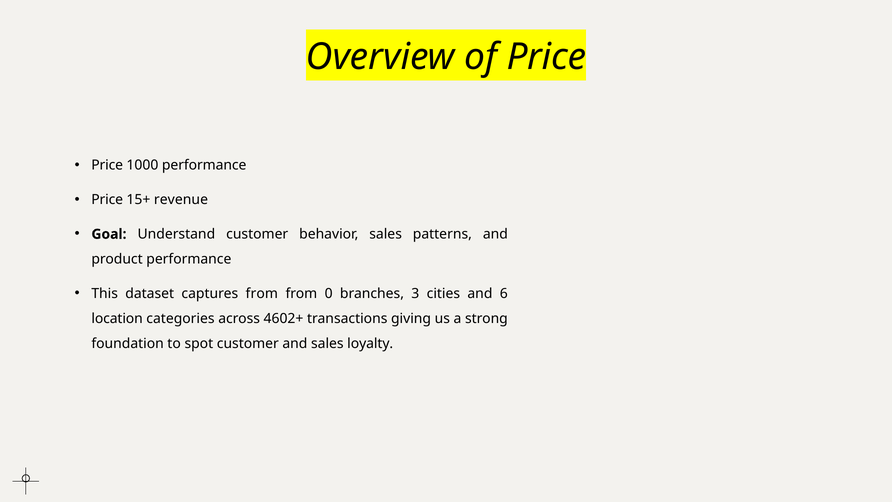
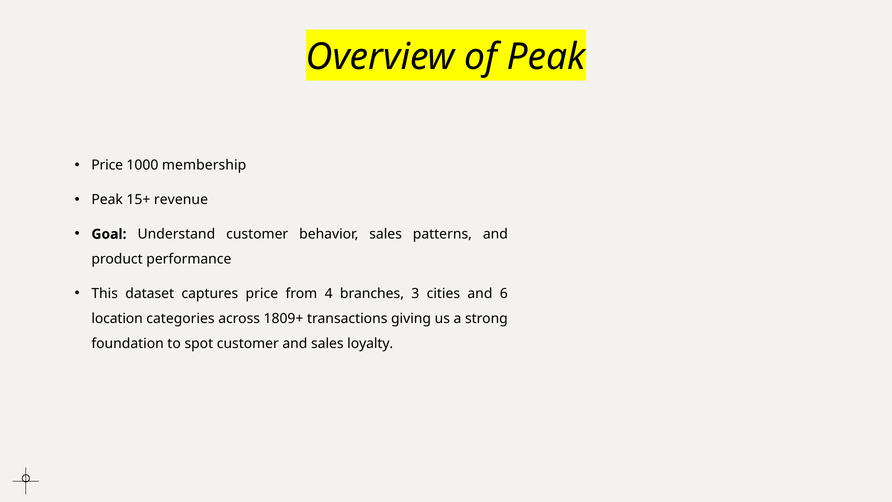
of Price: Price -> Peak (546, 57)
1000 performance: performance -> membership (204, 165)
Price: Price -> Peak (107, 200)
captures from: from -> price (262, 293)
0: 0 -> 4 (329, 293)
4602+: 4602+ -> 1809+ (284, 319)
